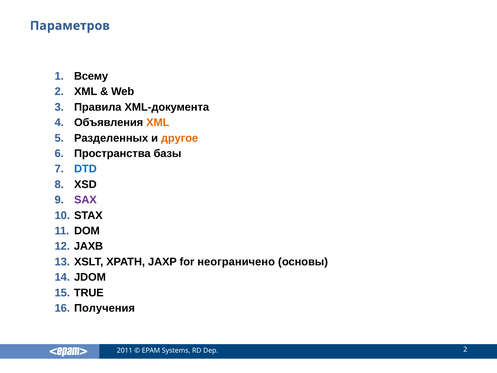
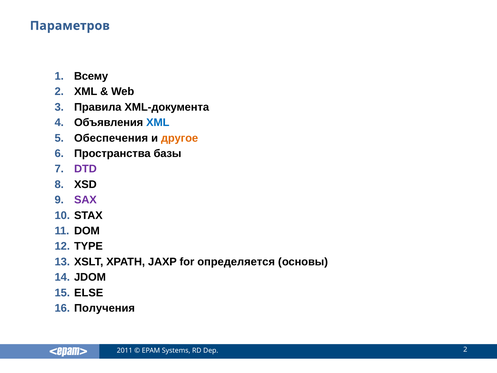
XML colour: orange -> blue (158, 122)
Разделенных: Разделенных -> Обеспечения (111, 138)
DTD colour: blue -> purple (85, 169)
JAXB: JAXB -> TYPE (88, 246)
неограничено: неограничено -> определяется (236, 262)
TRUE: TRUE -> ELSE (89, 293)
